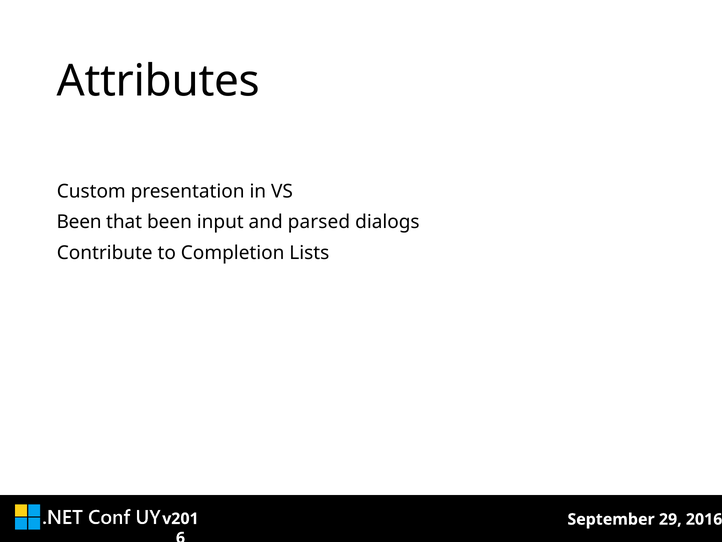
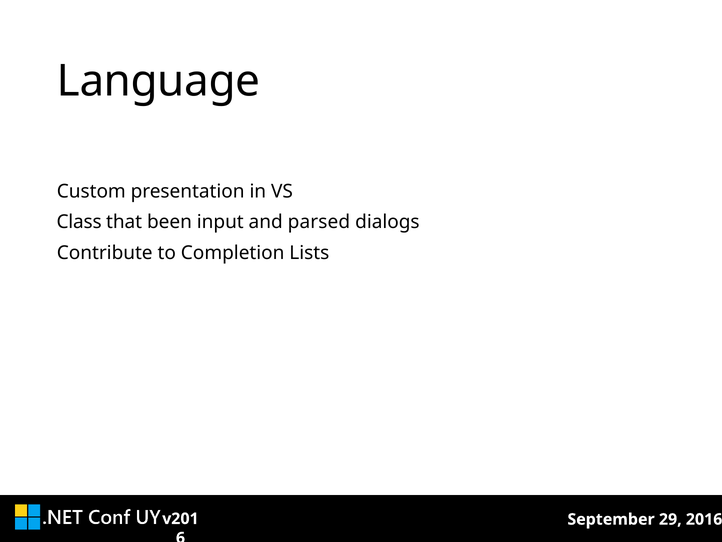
Attributes: Attributes -> Language (159, 81)
Been: Been -> Class (79, 222)
